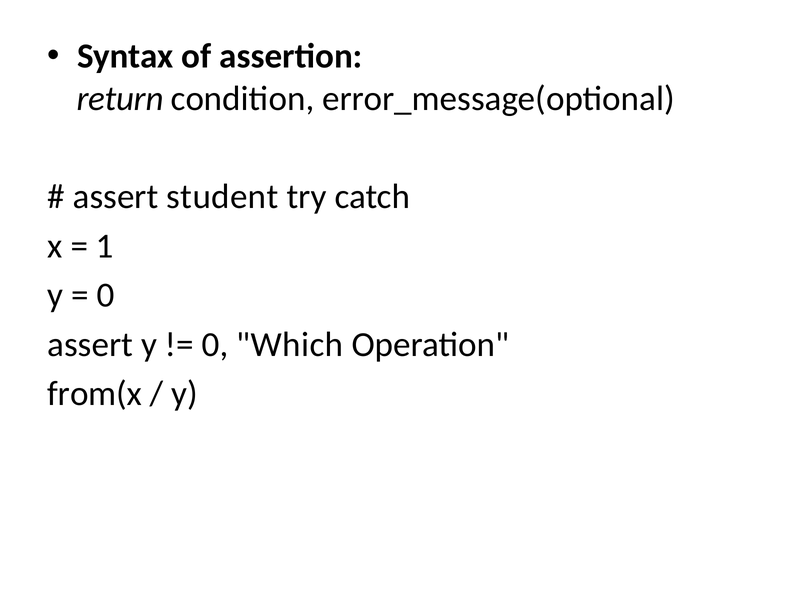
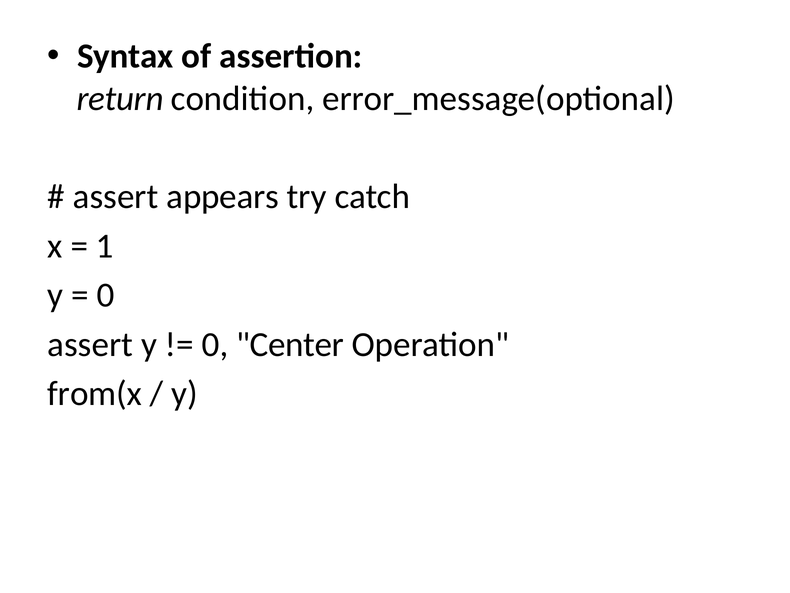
student: student -> appears (223, 197)
Which: Which -> Center (290, 344)
